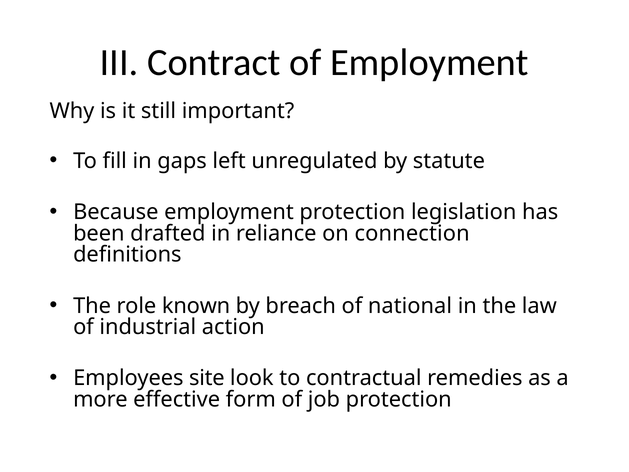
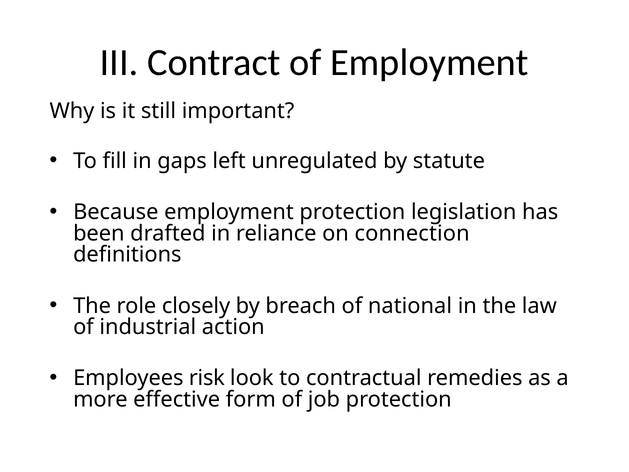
known: known -> closely (196, 306)
site: site -> risk (207, 378)
